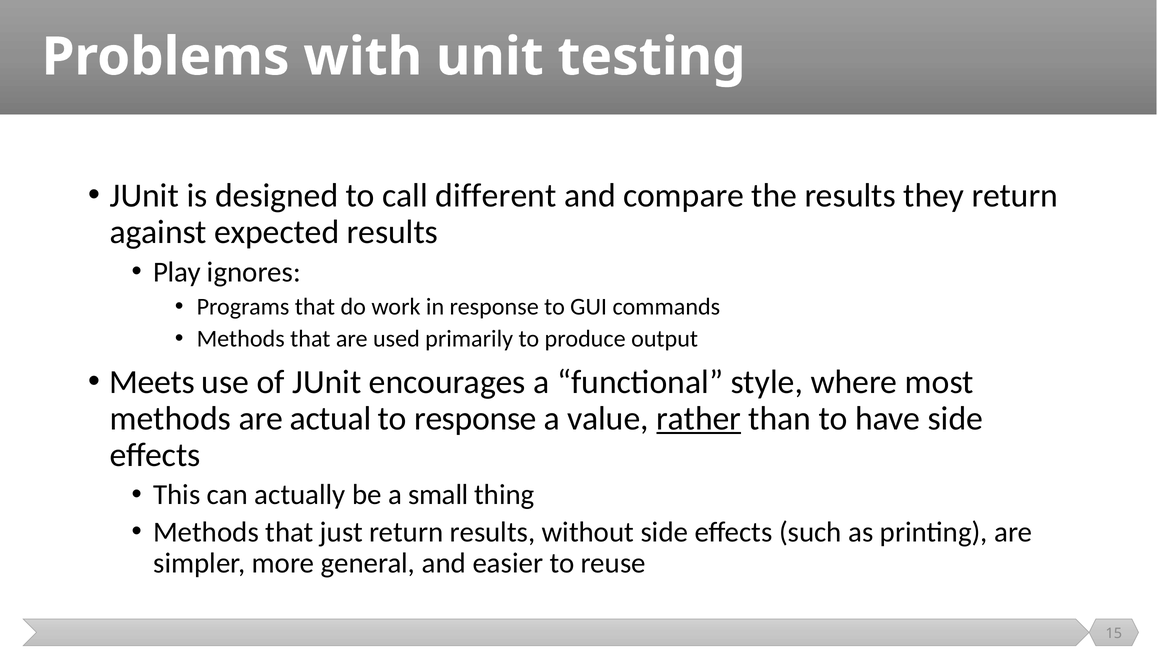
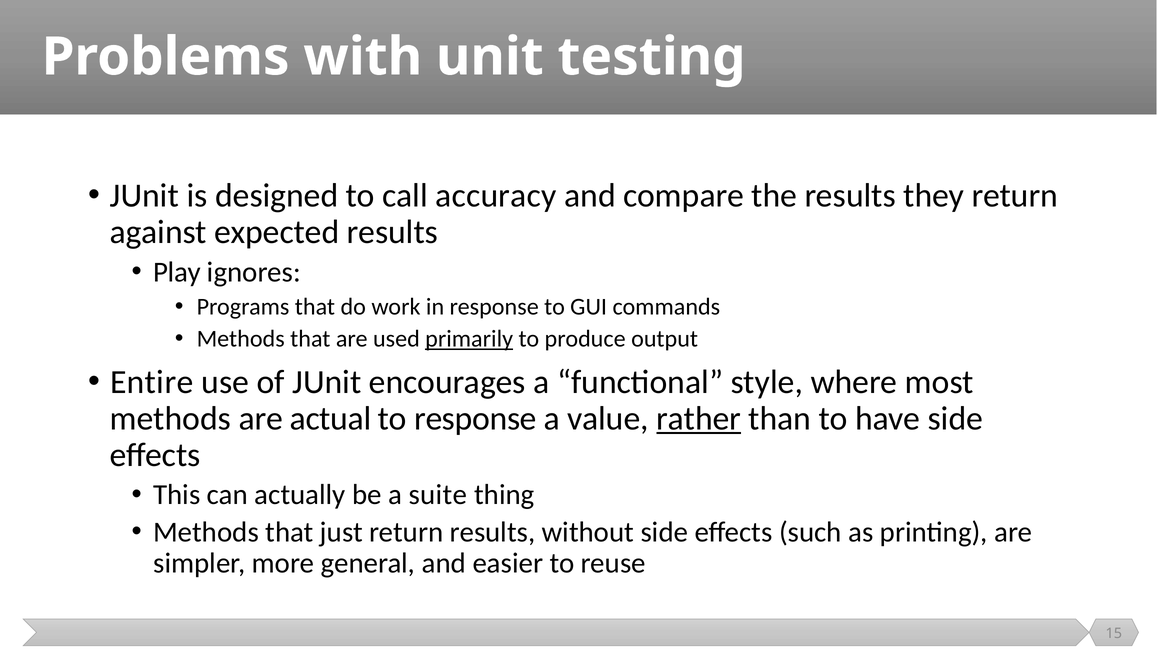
different: different -> accuracy (496, 196)
primarily underline: none -> present (469, 339)
Meets: Meets -> Entire (152, 382)
small: small -> suite (438, 495)
